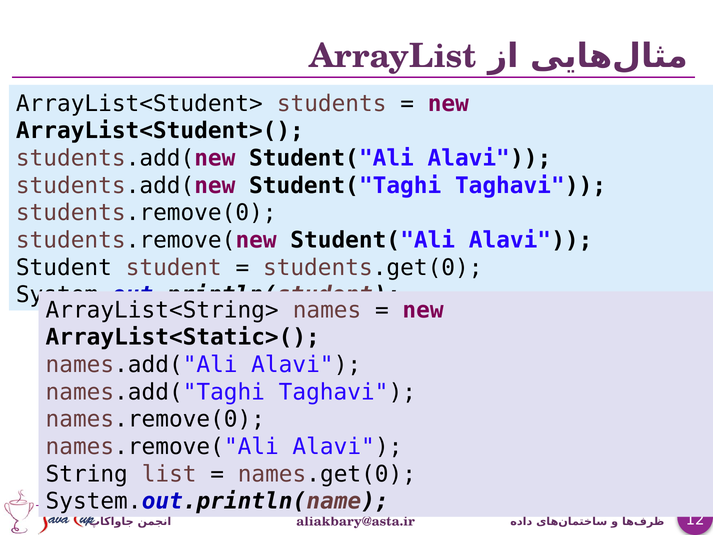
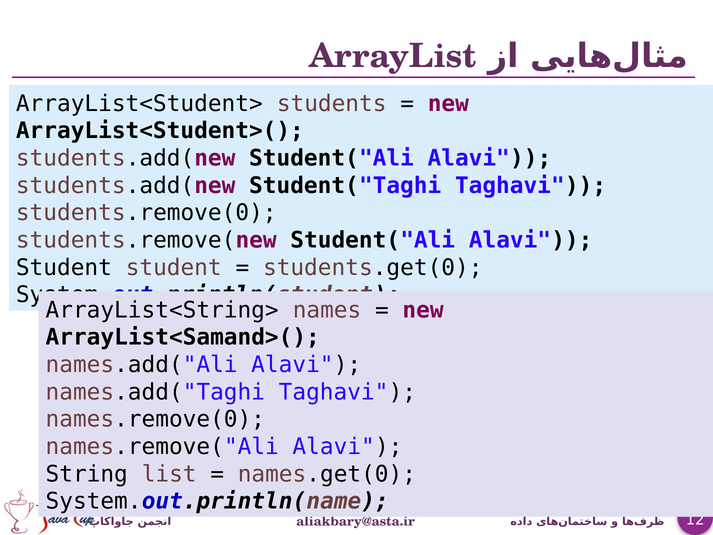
ArrayList<Static>(: ArrayList<Static>( -> ArrayList<Samand>( (183, 337)
